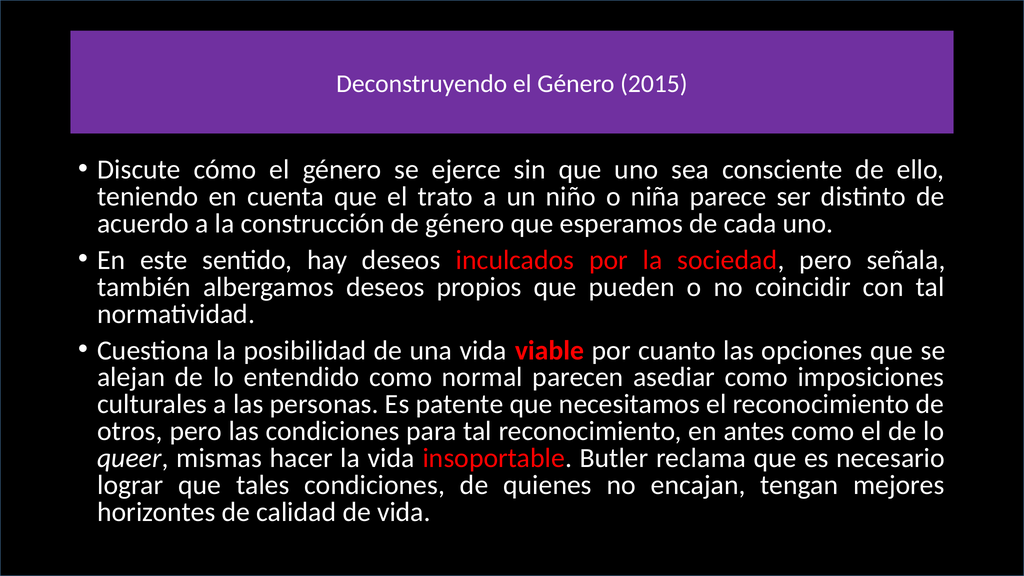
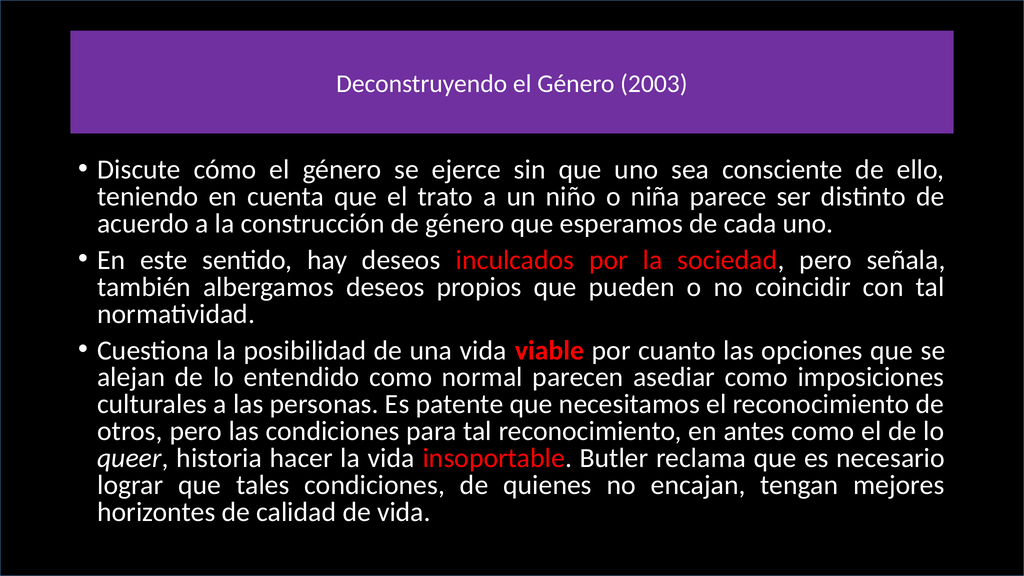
2015: 2015 -> 2003 (654, 84)
mismas: mismas -> historia (219, 458)
